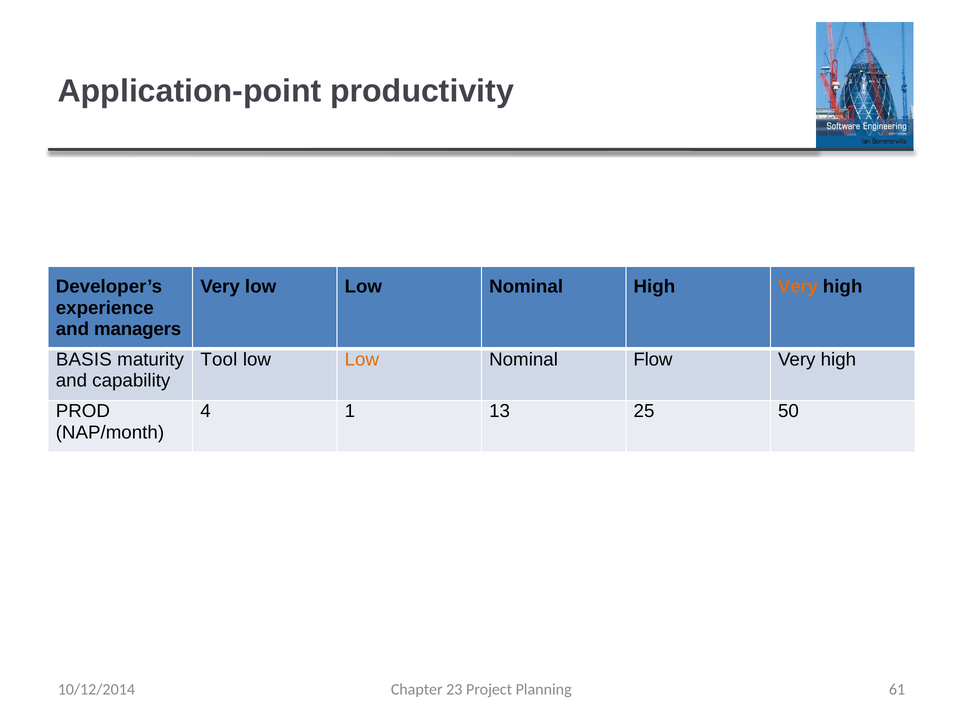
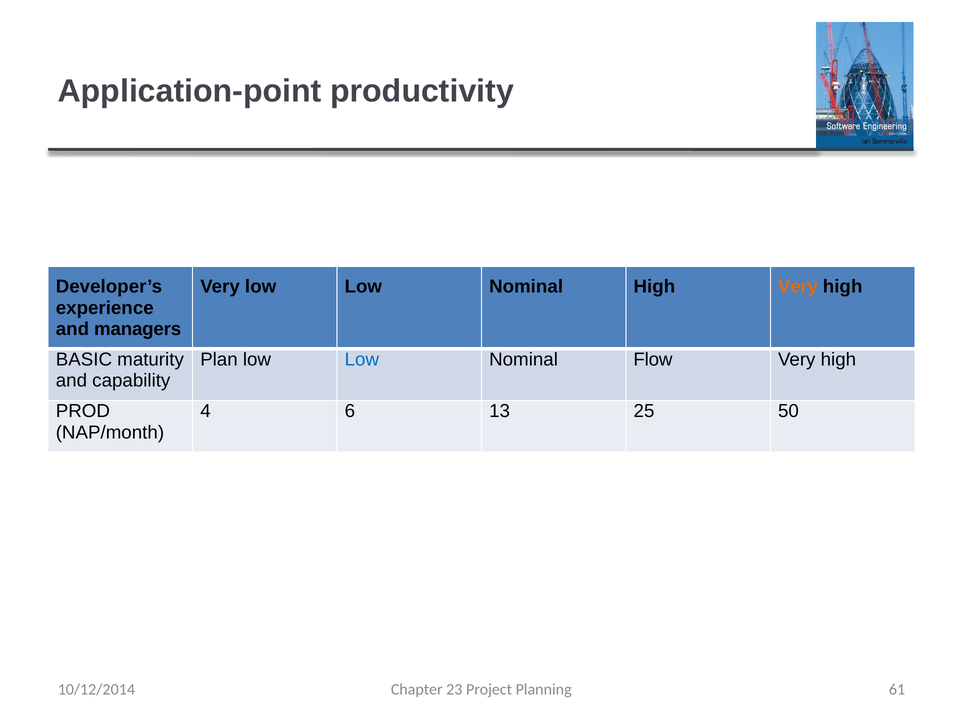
BASIS: BASIS -> BASIC (84, 360)
Tool: Tool -> Plan (219, 360)
Low colour: orange -> blue (362, 360)
1: 1 -> 6 (350, 411)
